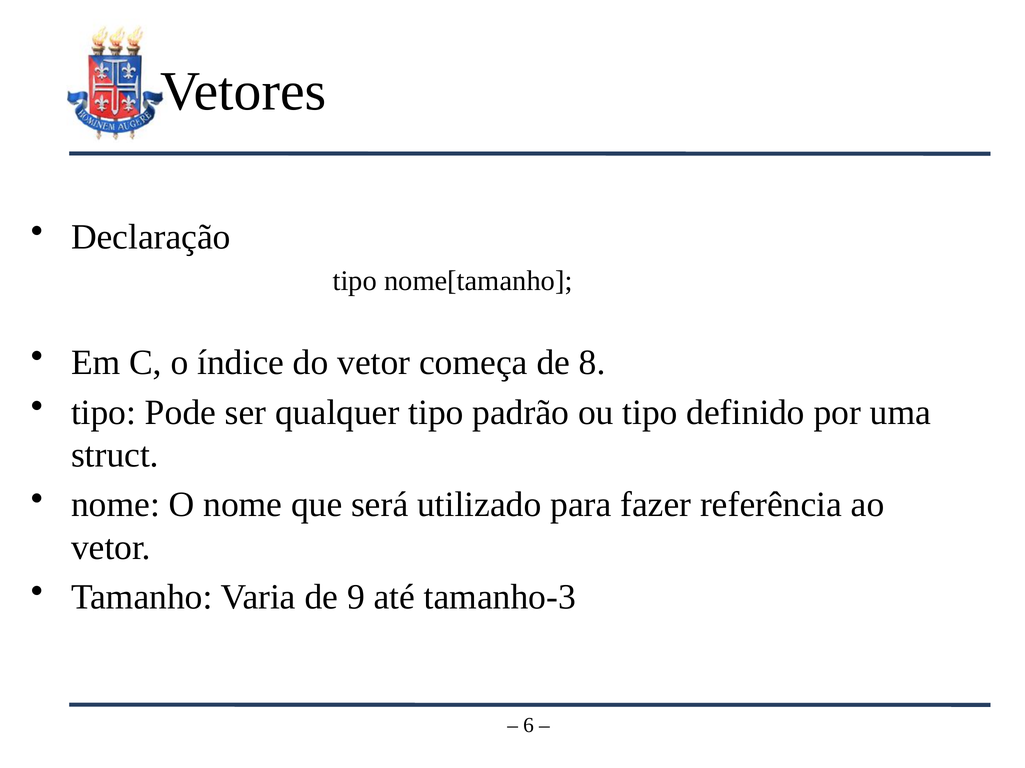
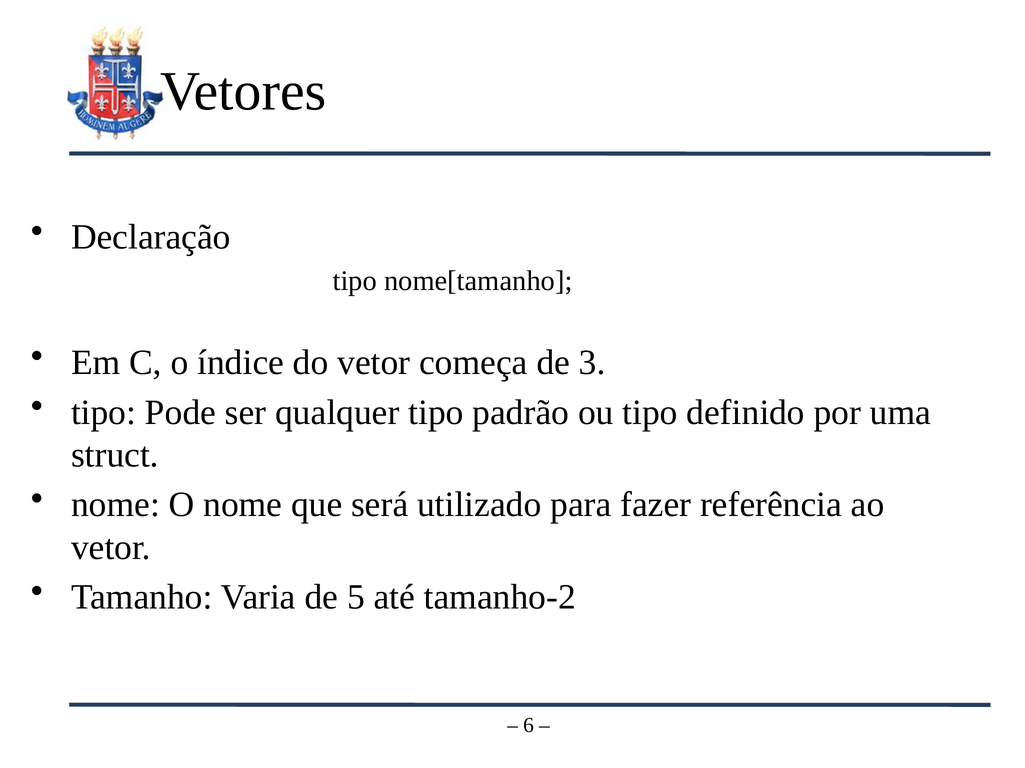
8: 8 -> 3 (592, 363)
9: 9 -> 5 (356, 598)
tamanho-3: tamanho-3 -> tamanho-2 (500, 598)
